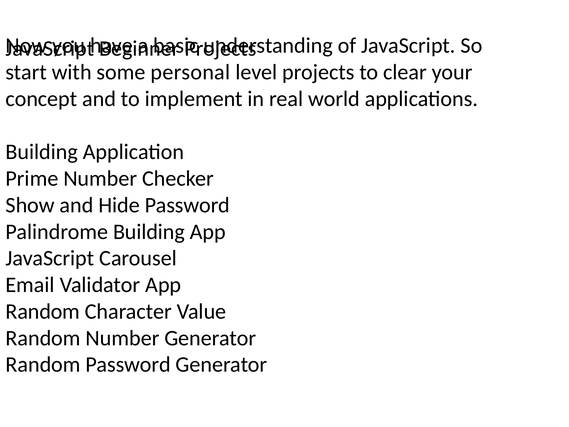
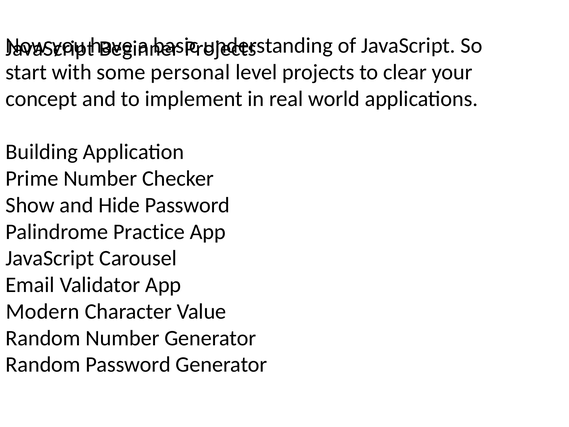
Palindrome Building: Building -> Practice (149, 232)
Random: Random -> Modern (43, 311)
